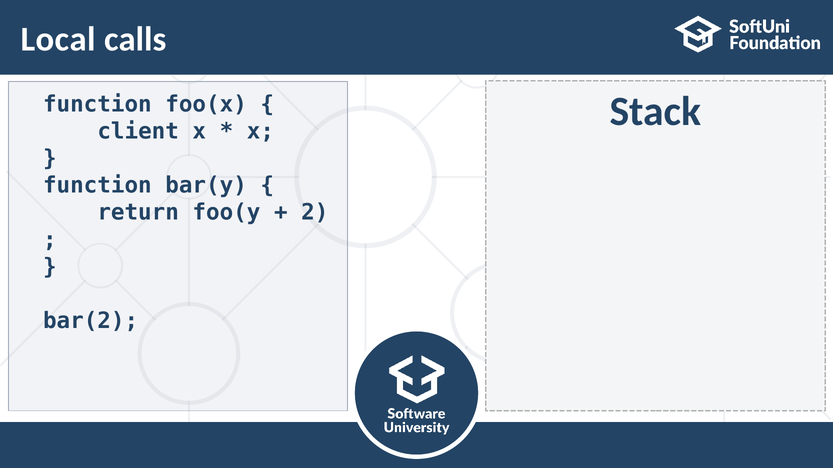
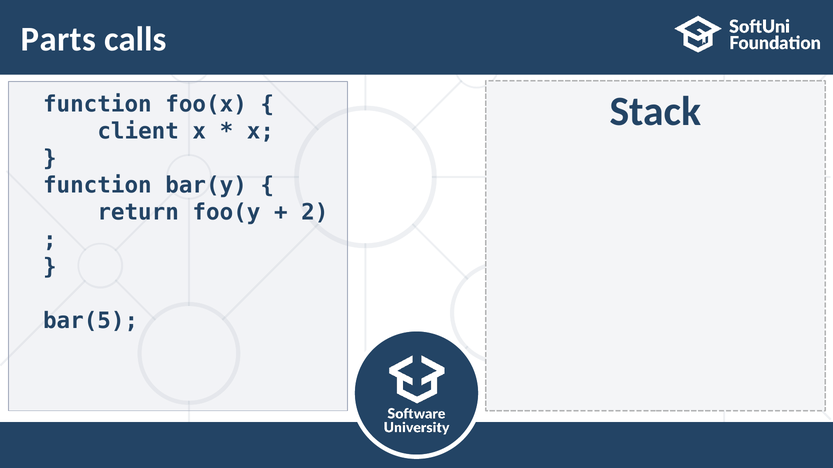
Local: Local -> Parts (58, 39)
bar(2: bar(2 -> bar(5 (91, 321)
